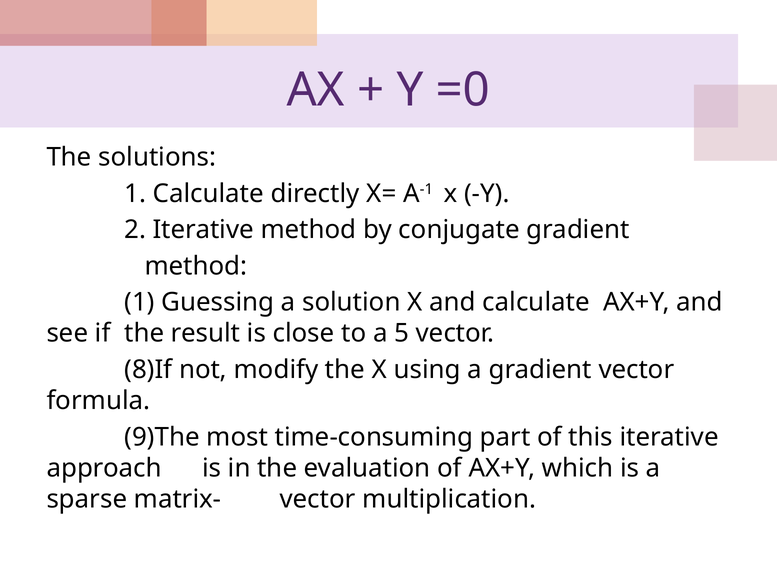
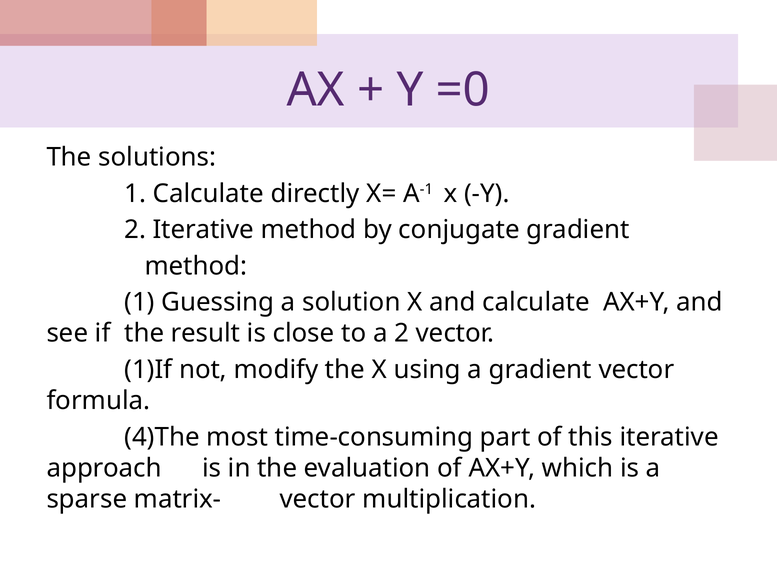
a 5: 5 -> 2 (402, 333)
8)If: 8)If -> 1)If (148, 370)
9)The: 9)The -> 4)The (162, 437)
